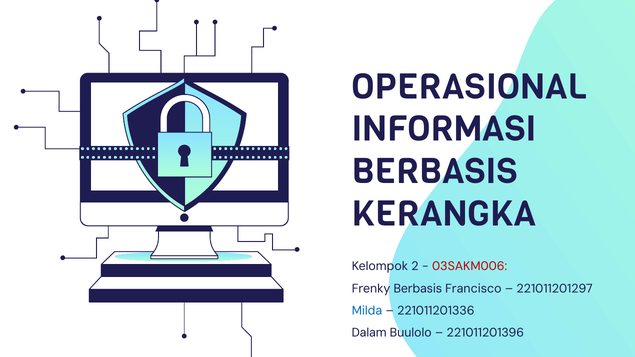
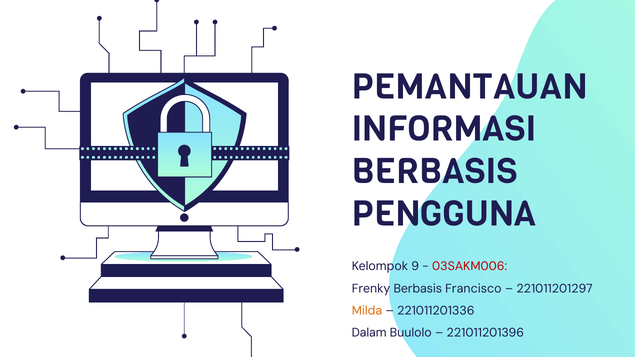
OPERASIONAL: OPERASIONAL -> PEMANTAUAN (470, 87)
KERANGKA: KERANGKA -> PENGGUNA (444, 214)
2: 2 -> 9 (415, 266)
Milda colour: blue -> orange (367, 311)
